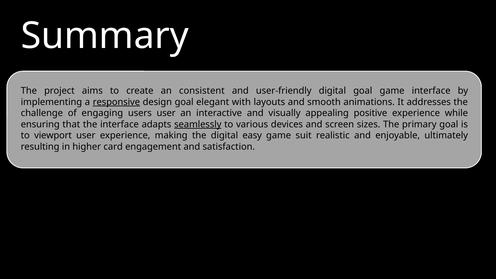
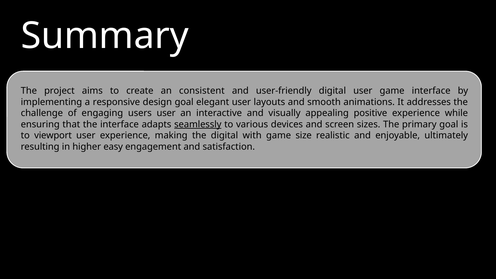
digital goal: goal -> user (363, 91)
responsive underline: present -> none (116, 102)
elegant with: with -> user (241, 102)
easy: easy -> with (252, 136)
suit: suit -> size (304, 136)
card: card -> easy (113, 147)
